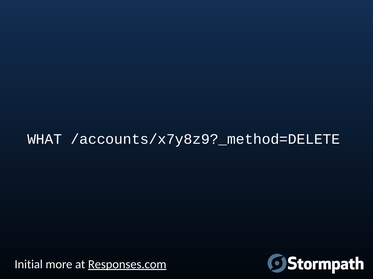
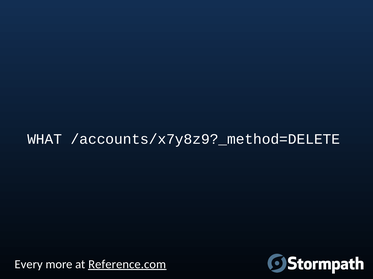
Initial: Initial -> Every (29, 265)
Responses.com: Responses.com -> Reference.com (127, 265)
